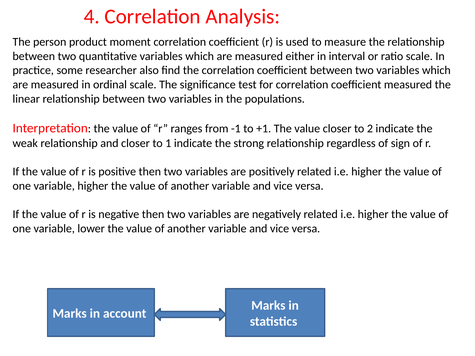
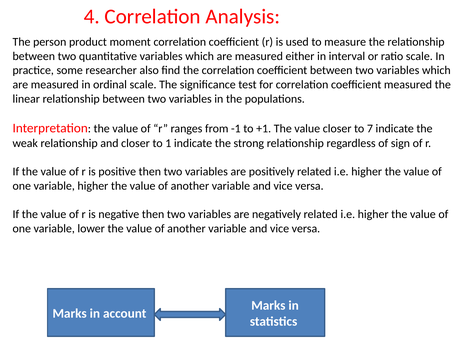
2: 2 -> 7 (370, 129)
